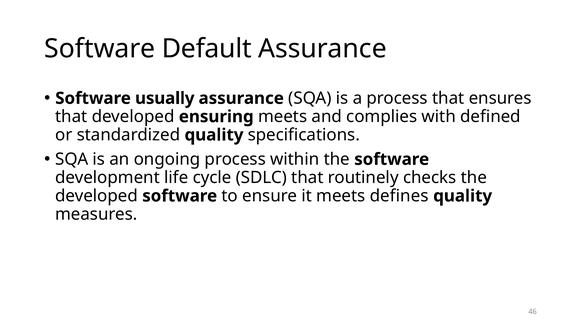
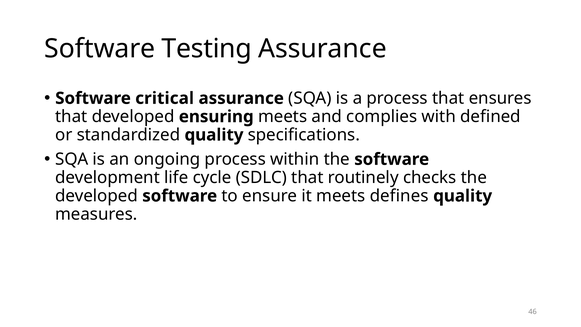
Default: Default -> Testing (207, 49)
usually: usually -> critical (165, 98)
